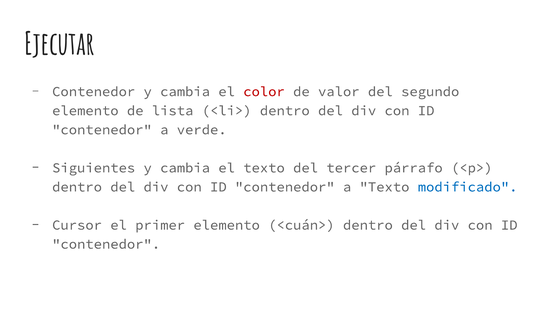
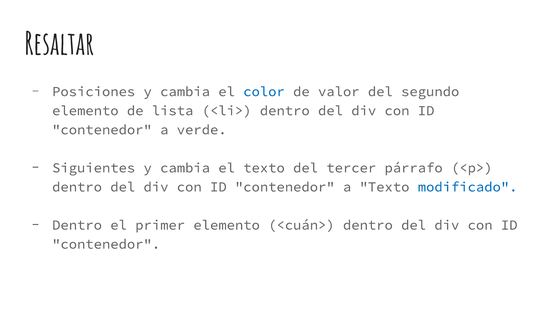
Ejecutar: Ejecutar -> Resaltar (59, 44)
Contenedor: Contenedor -> Posiciones (94, 92)
color colour: red -> blue (264, 92)
Cursor: Cursor -> Dentro (77, 225)
